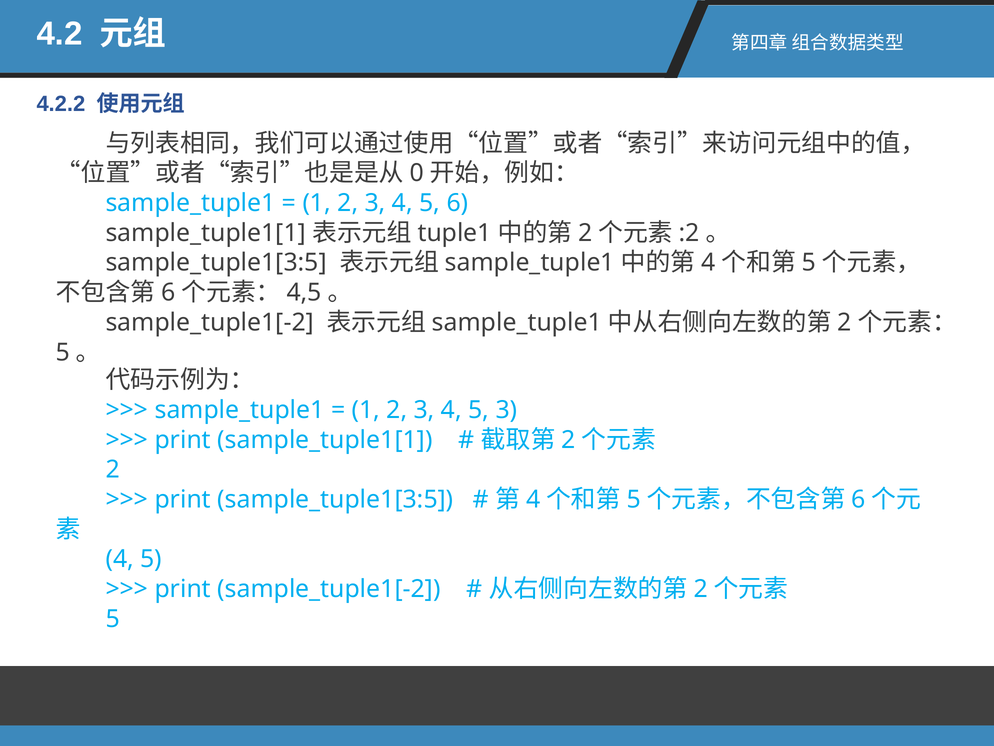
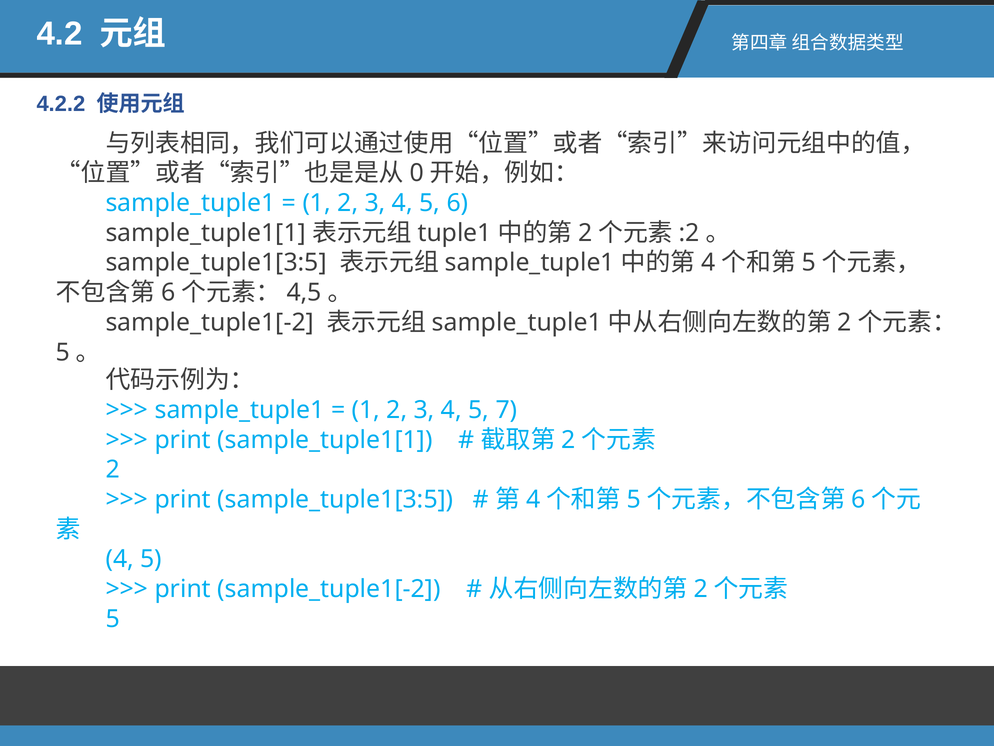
5 3: 3 -> 7 (506, 410)
